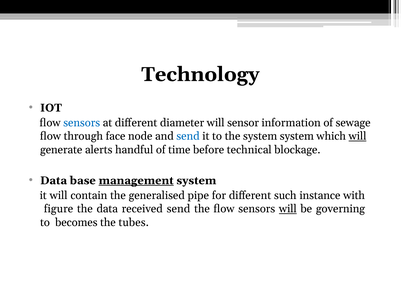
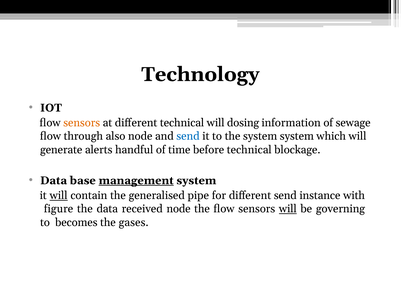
sensors colour: blue -> orange (82, 123)
different diameter: diameter -> technical (182, 123)
sensor: sensor -> dosing (243, 123)
face: face -> also (116, 136)
will underline: present -> none (358, 136)
will underline: none -> present (59, 195)
different such: such -> send (285, 195)
received send: send -> node (179, 209)
tubes: tubes -> gases (134, 222)
